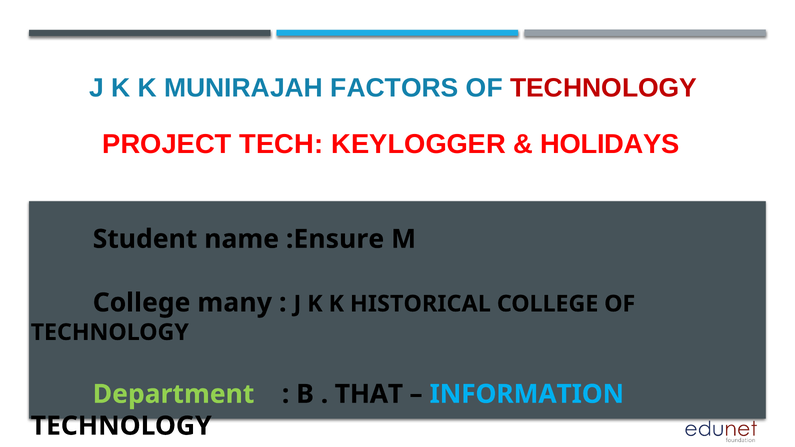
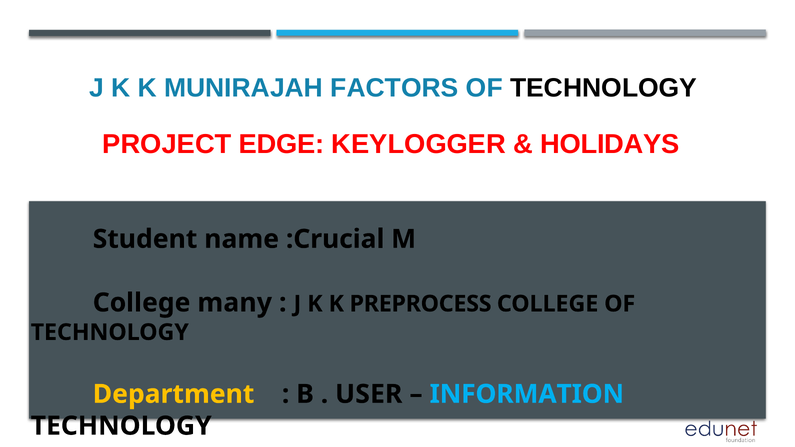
TECHNOLOGY colour: red -> black (604, 88)
TECH: TECH -> EDGE (282, 144)
:Ensure: :Ensure -> :Crucial (335, 239)
HISTORICAL: HISTORICAL -> PREPROCESS (421, 304)
Department colour: light green -> yellow (174, 394)
THAT: THAT -> USER (369, 394)
